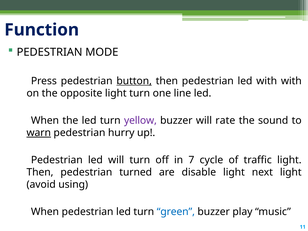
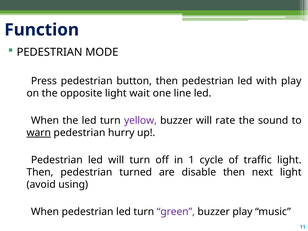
button underline: present -> none (134, 81)
with with: with -> play (291, 81)
light turn: turn -> wait (140, 93)
7: 7 -> 1 (191, 160)
disable light: light -> then (234, 172)
green colour: blue -> purple (176, 212)
